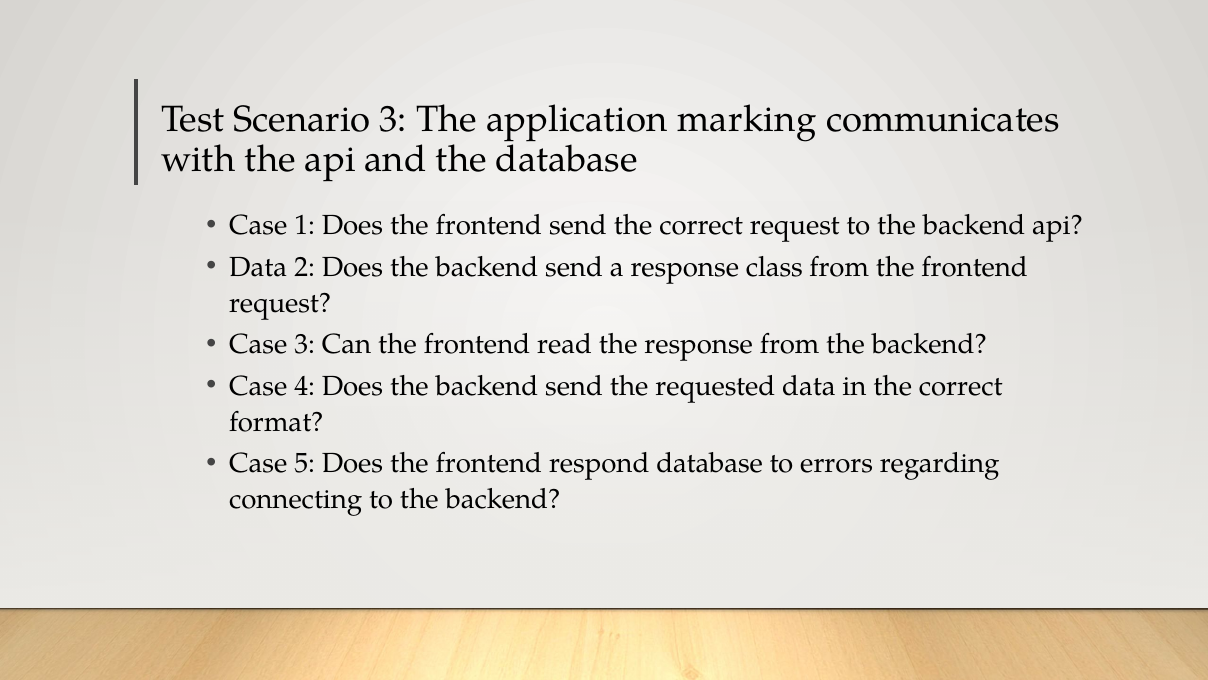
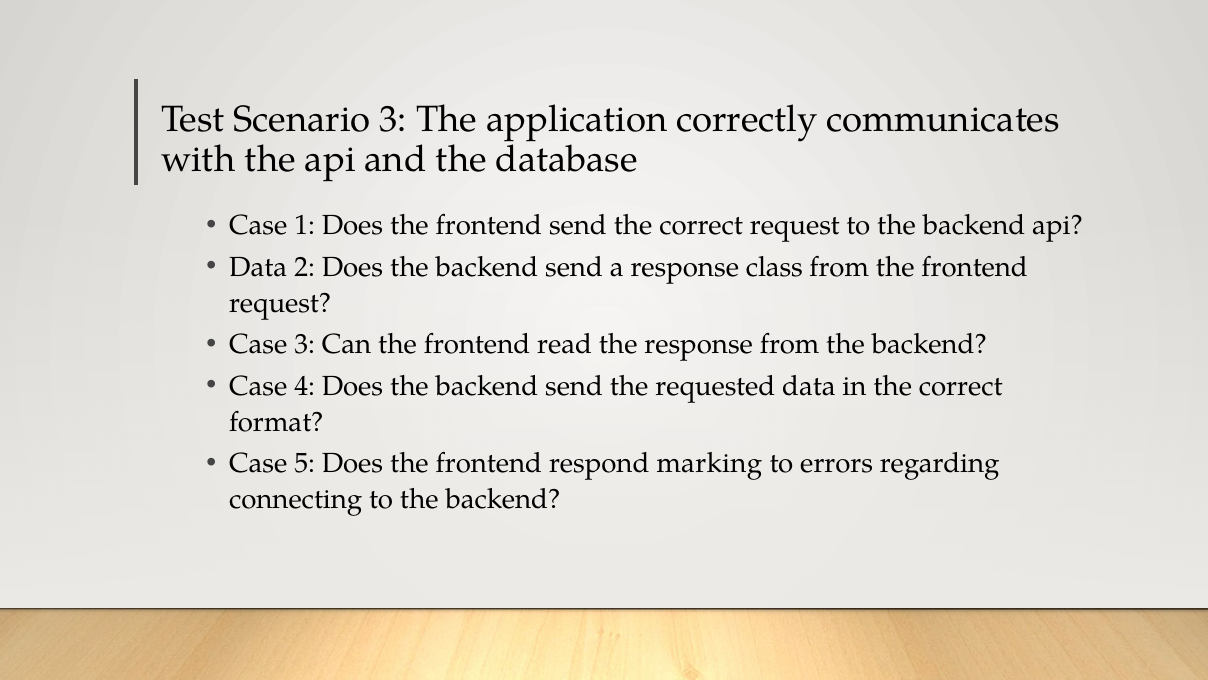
marking: marking -> correctly (747, 120)
respond database: database -> marking (709, 463)
